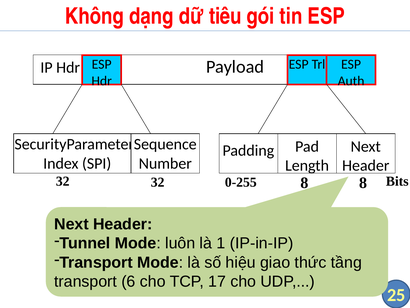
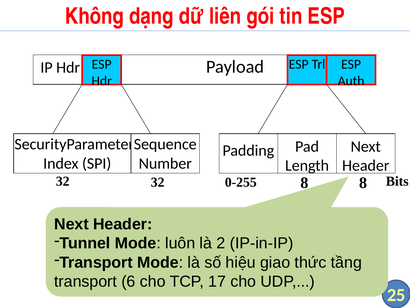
tiêu: tiêu -> liên (225, 16)
1: 1 -> 2 (221, 243)
